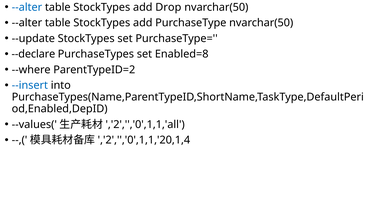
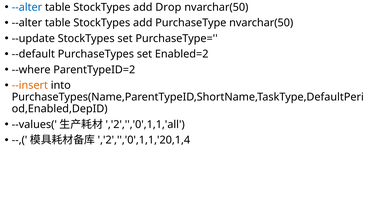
--declare: --declare -> --default (33, 54)
Enabled=8: Enabled=8 -> Enabled=2 (182, 54)
--insert colour: blue -> orange (30, 85)
